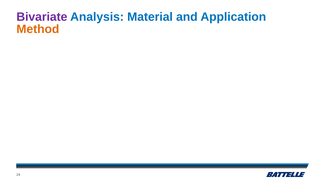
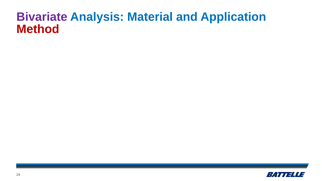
Method colour: orange -> red (38, 29)
